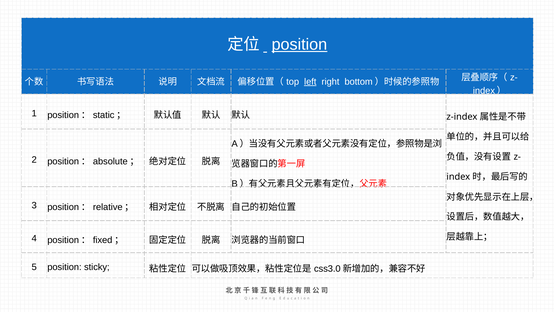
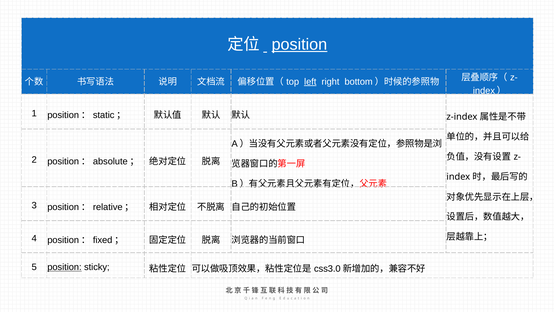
position underline: none -> present (64, 267)
